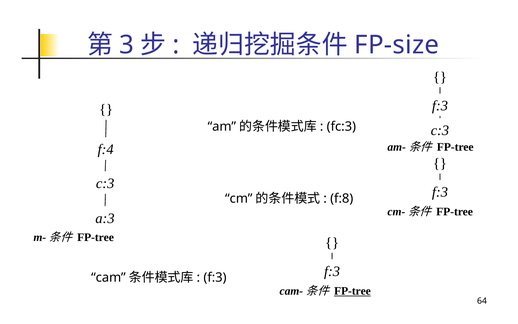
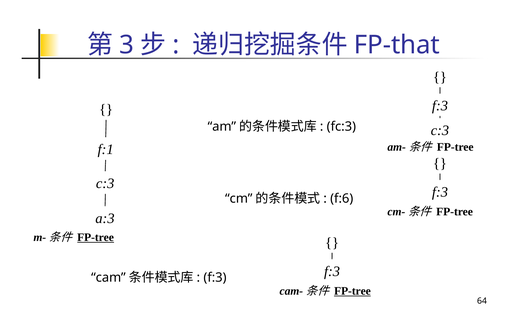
FP-size: FP-size -> FP-that (397, 45)
f:4: f:4 -> f:1 (106, 149)
f:8: f:8 -> f:6 (342, 198)
FP-tree underline: none -> present (96, 237)
